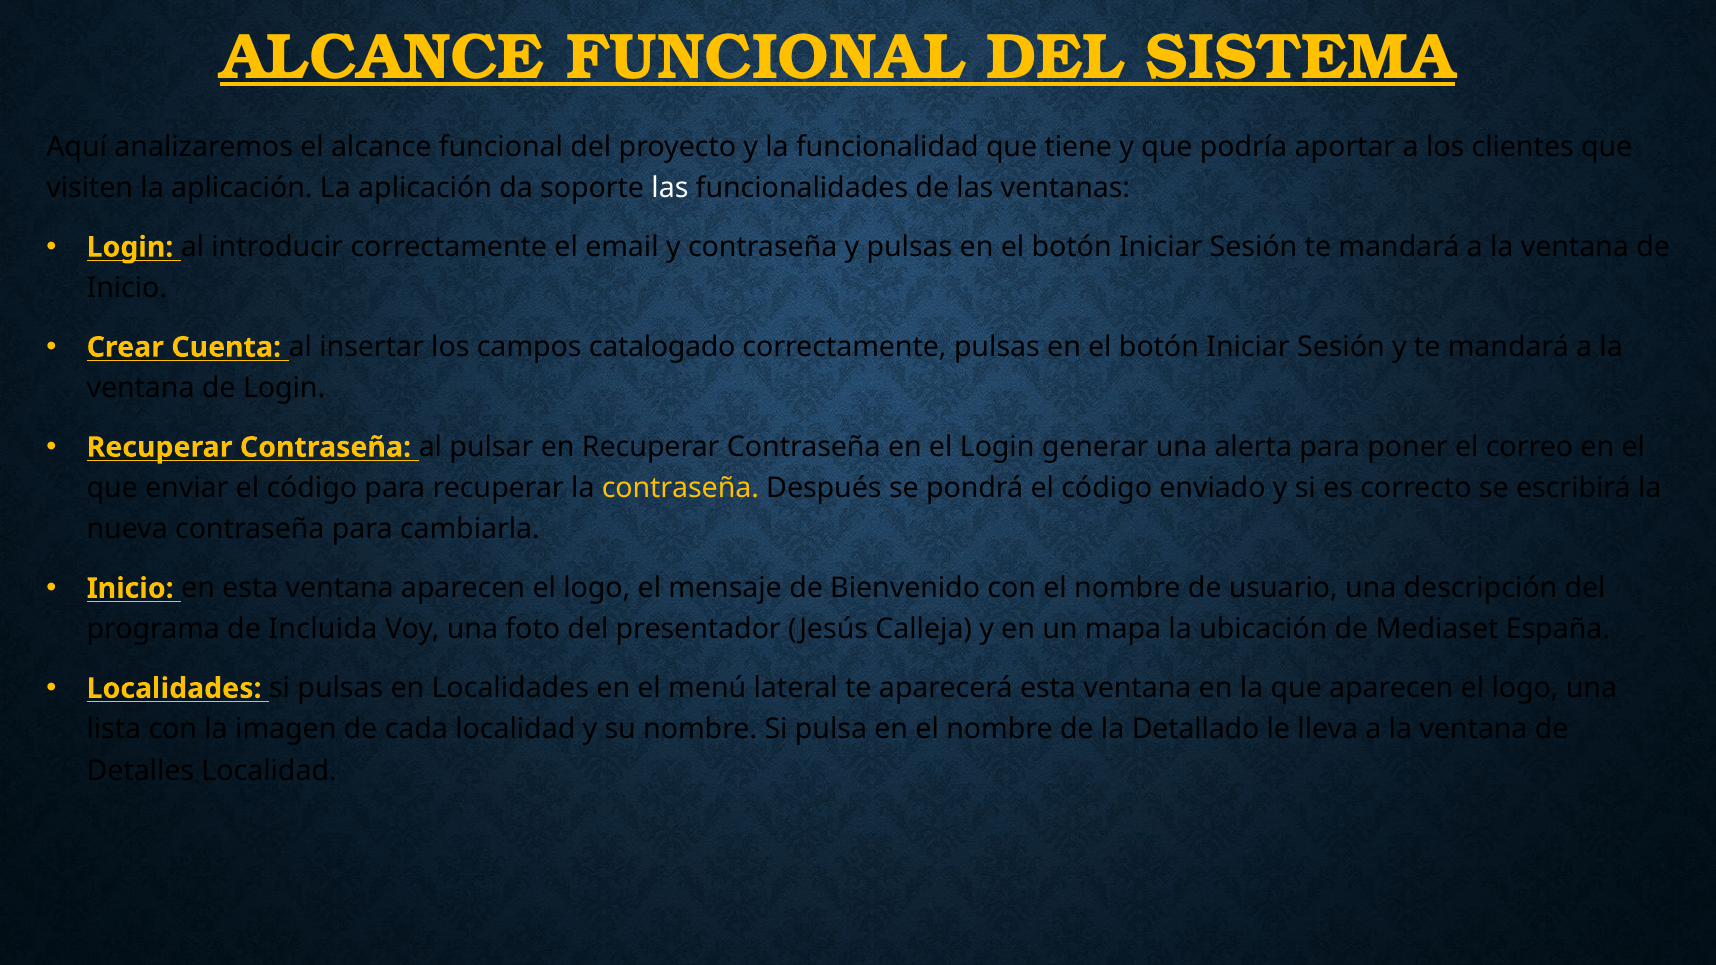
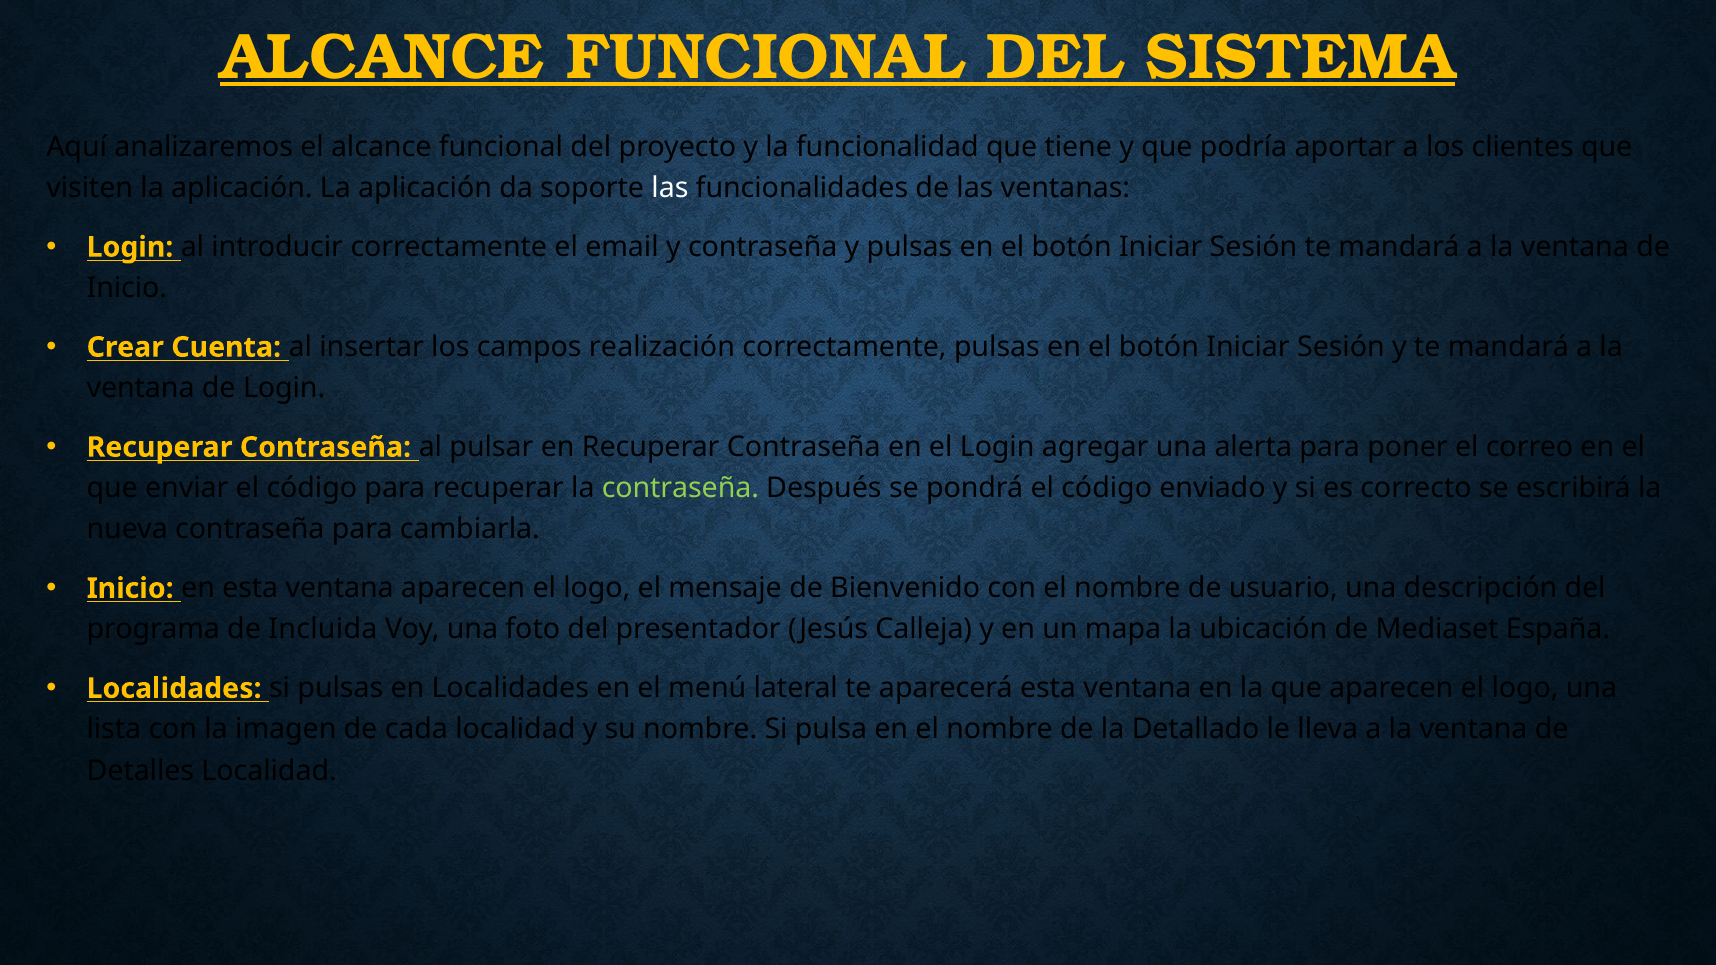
catalogado: catalogado -> realización (662, 347)
generar: generar -> agregar (1095, 447)
contraseña colour: yellow -> light green (680, 488)
